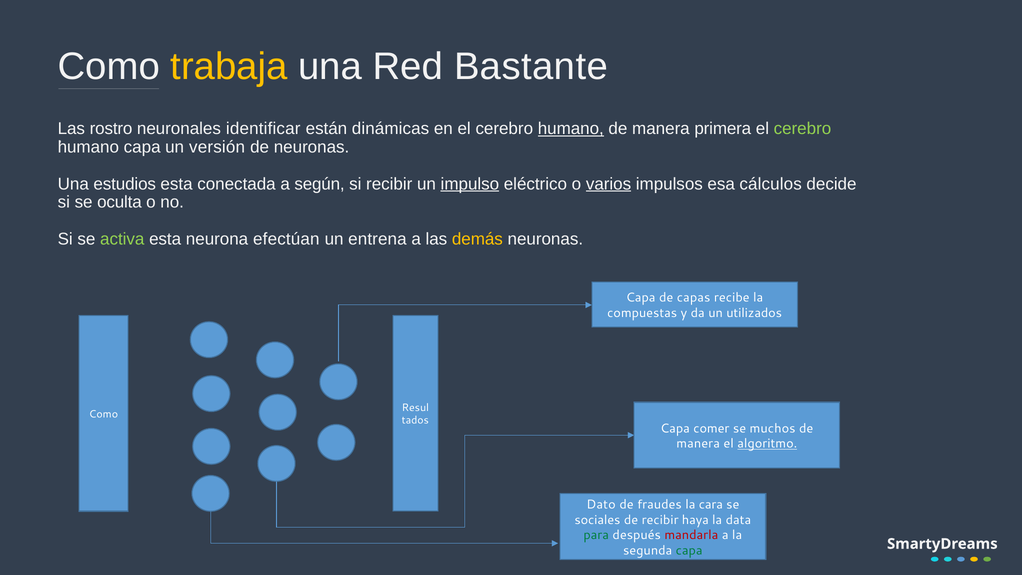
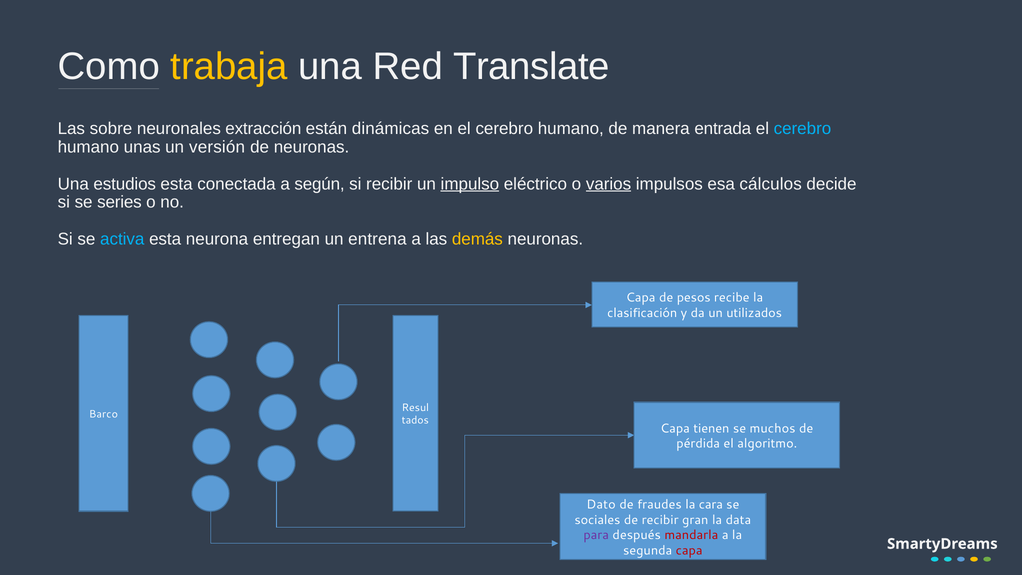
Bastante: Bastante -> Translate (531, 67)
rostro: rostro -> sobre (111, 129)
identificar: identificar -> extracción (263, 129)
humano underline: present -> none (571, 129)
primera: primera -> entrada (723, 129)
cerebro colour: light green -> light blue (802, 129)
capa: capa -> unas (142, 147)
oculta: oculta -> series (119, 202)
activa colour: light green -> light blue (122, 239)
efectúan: efectúan -> entregan (286, 239)
capas: capas -> pesos (694, 298)
compuestas: compuestas -> clasificación (642, 313)
Como: Como -> Barco (103, 414)
comer: comer -> tienen (711, 428)
manera: manera -> pérdida (698, 444)
algoritmo underline: present -> none (767, 444)
haya: haya -> gran (695, 520)
para colour: green -> purple (596, 535)
capa colour: green -> red (689, 550)
